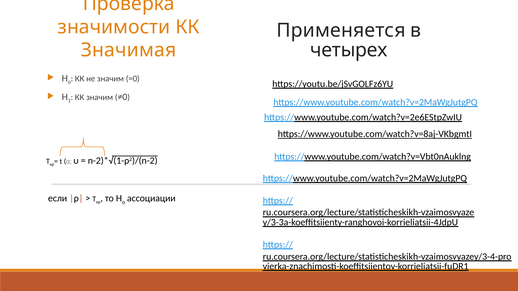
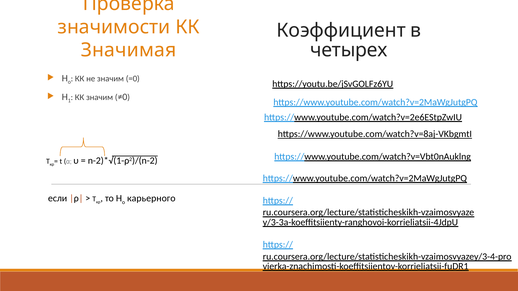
Применяется: Применяется -> Коэффициент (341, 30)
ассоциации: ассоциации -> карьерного (151, 199)
